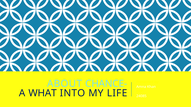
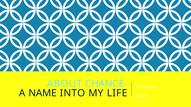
WHAT: WHAT -> NAME (43, 94)
